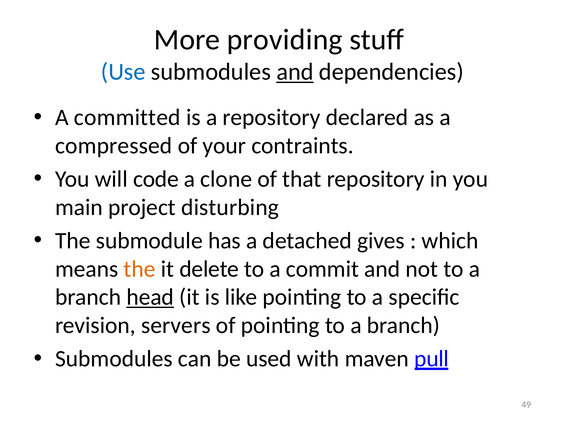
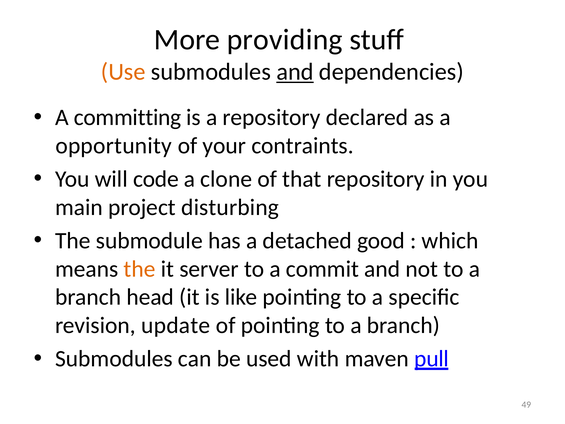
Use colour: blue -> orange (123, 72)
committed: committed -> committing (128, 117)
compressed: compressed -> opportunity (114, 146)
gives: gives -> good (381, 241)
delete: delete -> server (209, 269)
head underline: present -> none (150, 297)
servers: servers -> update (176, 325)
